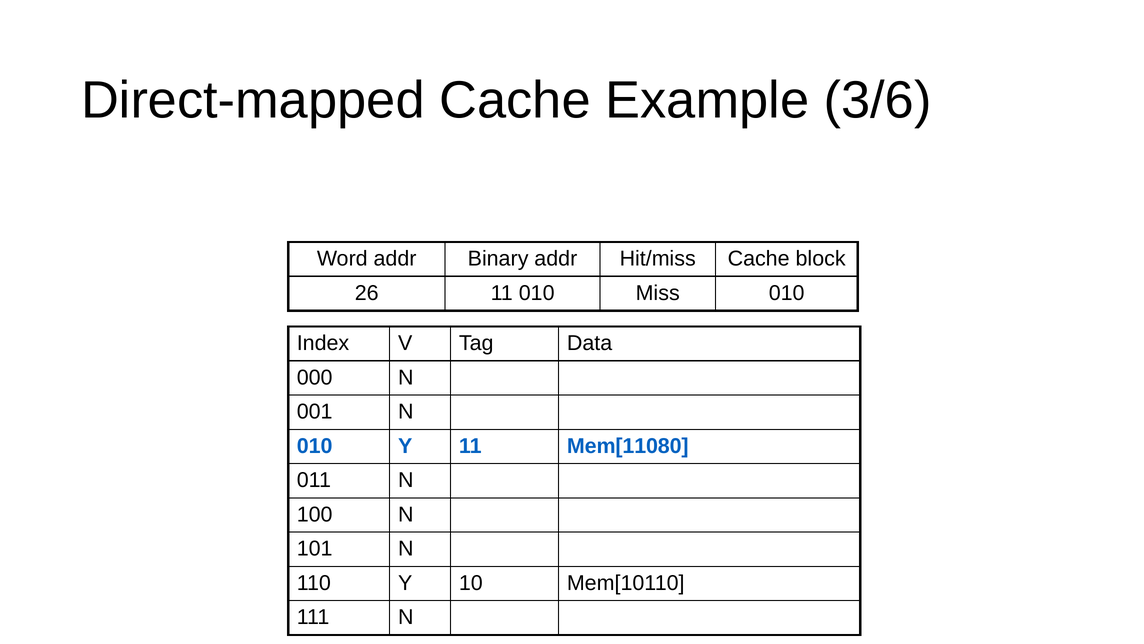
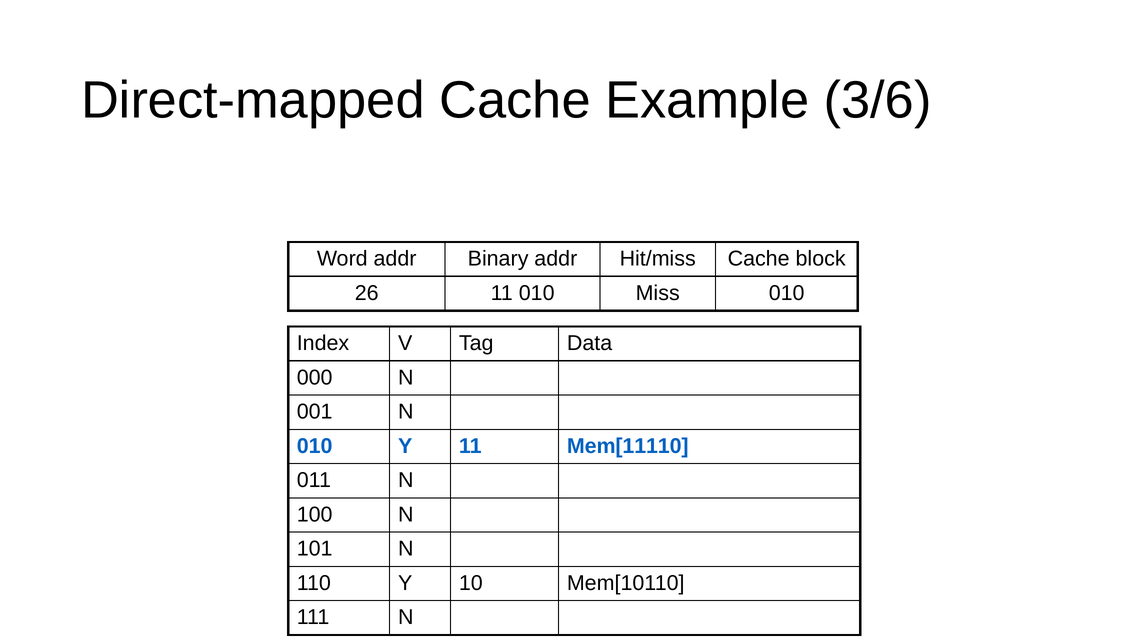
Mem[11080: Mem[11080 -> Mem[11110 (628, 446)
